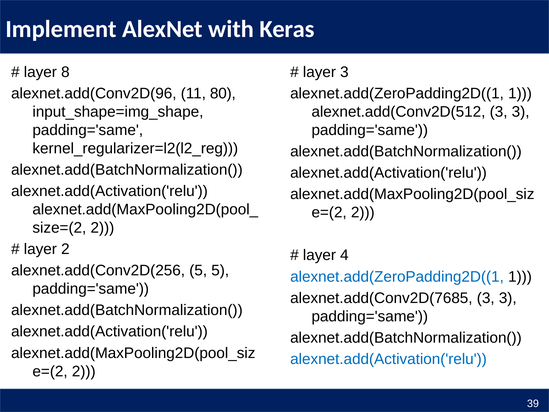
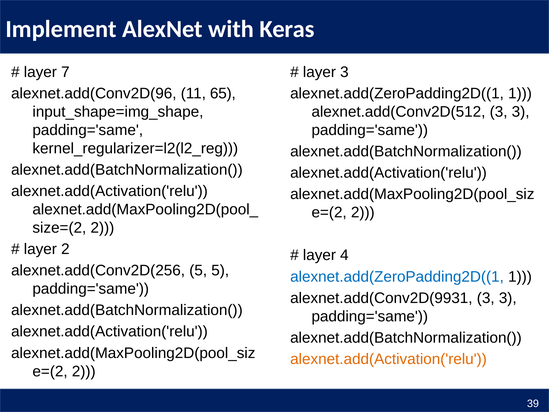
8: 8 -> 7 (65, 72)
80: 80 -> 65 (223, 93)
alexnet.add(Conv2D(7685: alexnet.add(Conv2D(7685 -> alexnet.add(Conv2D(9931 (381, 298)
alexnet.add(Activation('relu colour: blue -> orange (388, 359)
